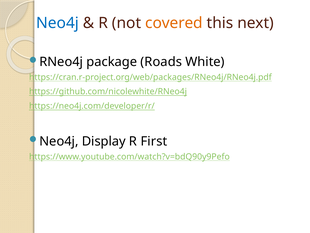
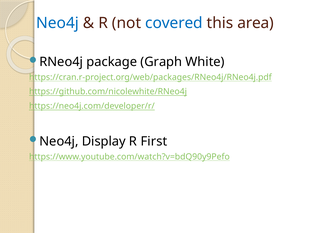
covered colour: orange -> blue (174, 23)
next: next -> area (256, 23)
Roads: Roads -> Graph (161, 62)
